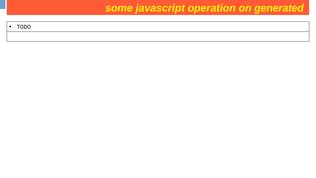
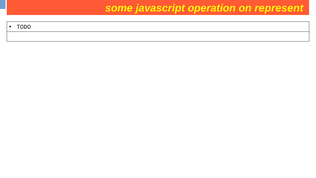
generated: generated -> represent (279, 8)
